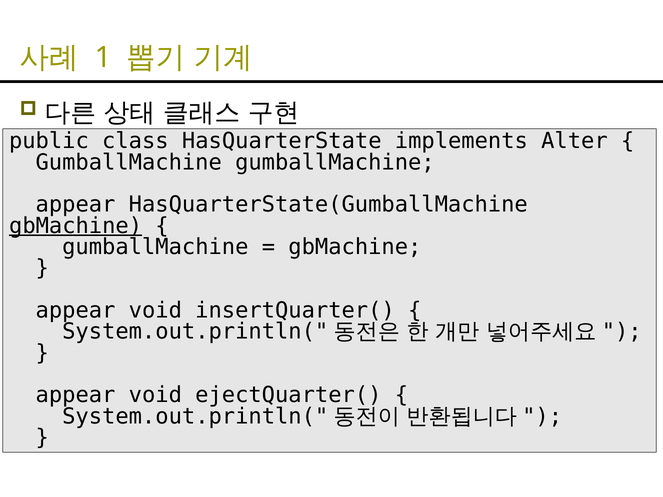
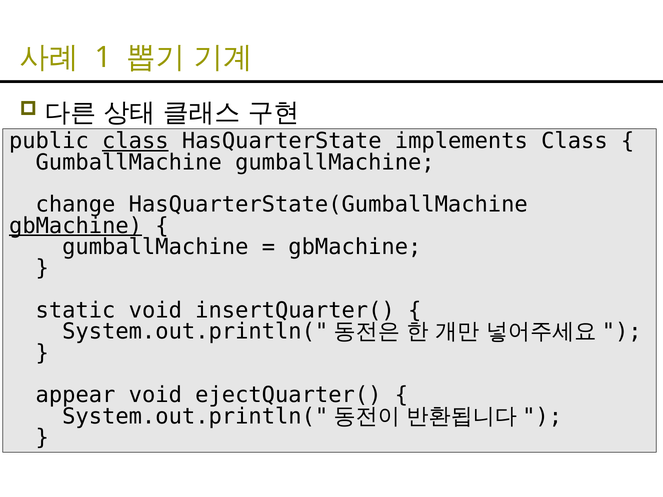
class underline: none -> present (135, 141)
implements Alter: Alter -> Class (574, 141)
appear: appear -> change (76, 205)
appear: appear -> static (76, 311)
